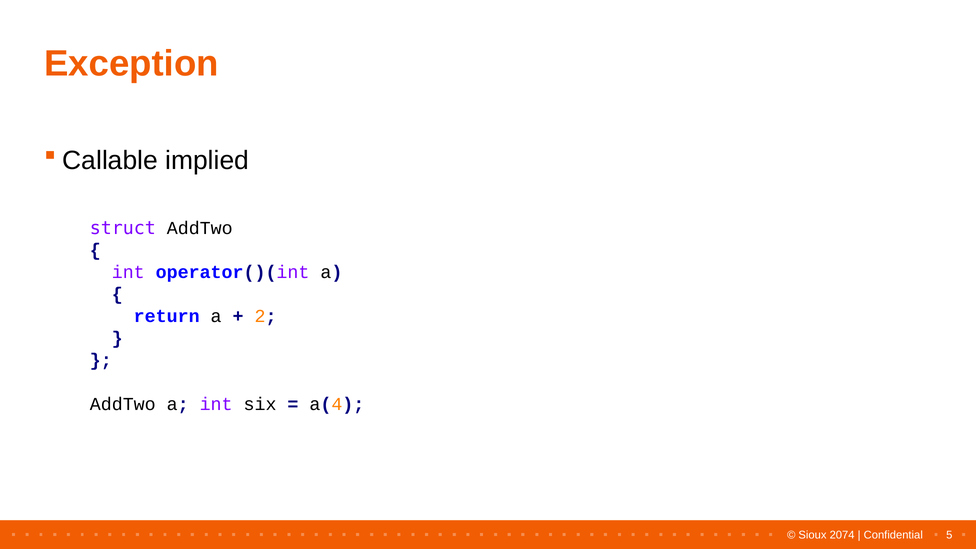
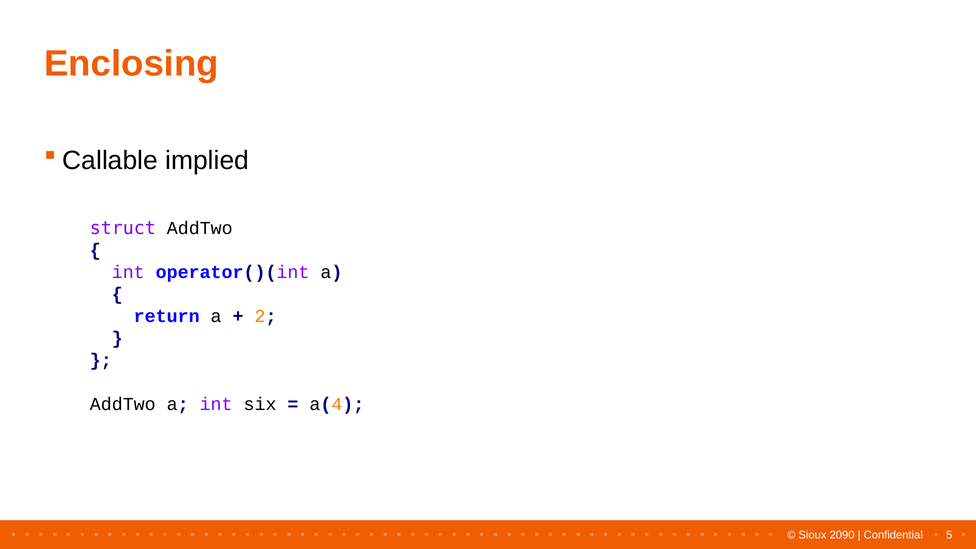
Exception: Exception -> Enclosing (131, 64)
2074: 2074 -> 2090 (842, 535)
